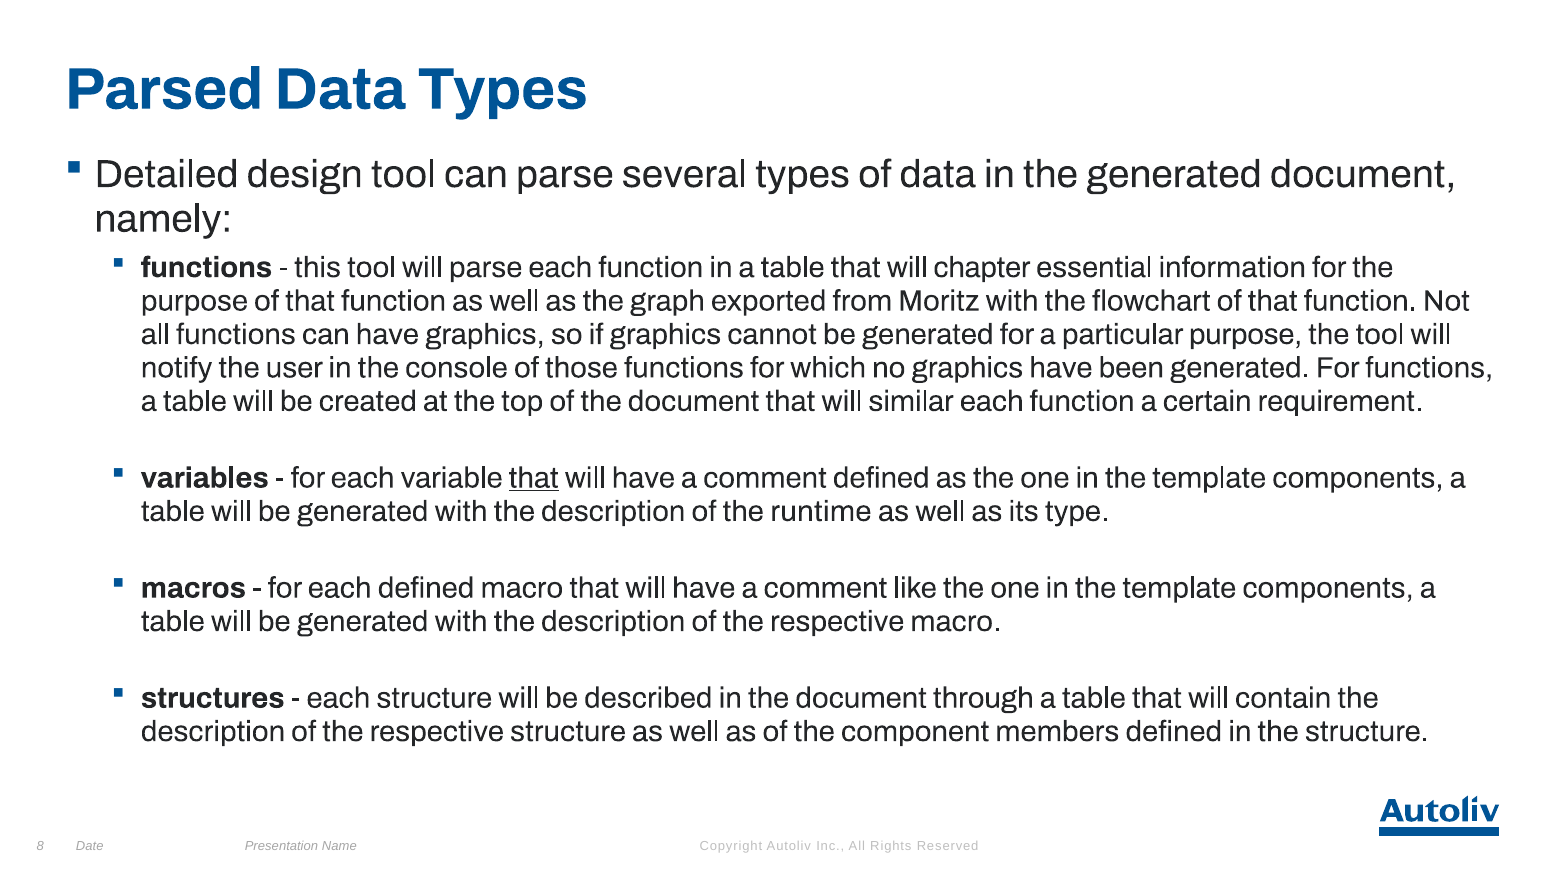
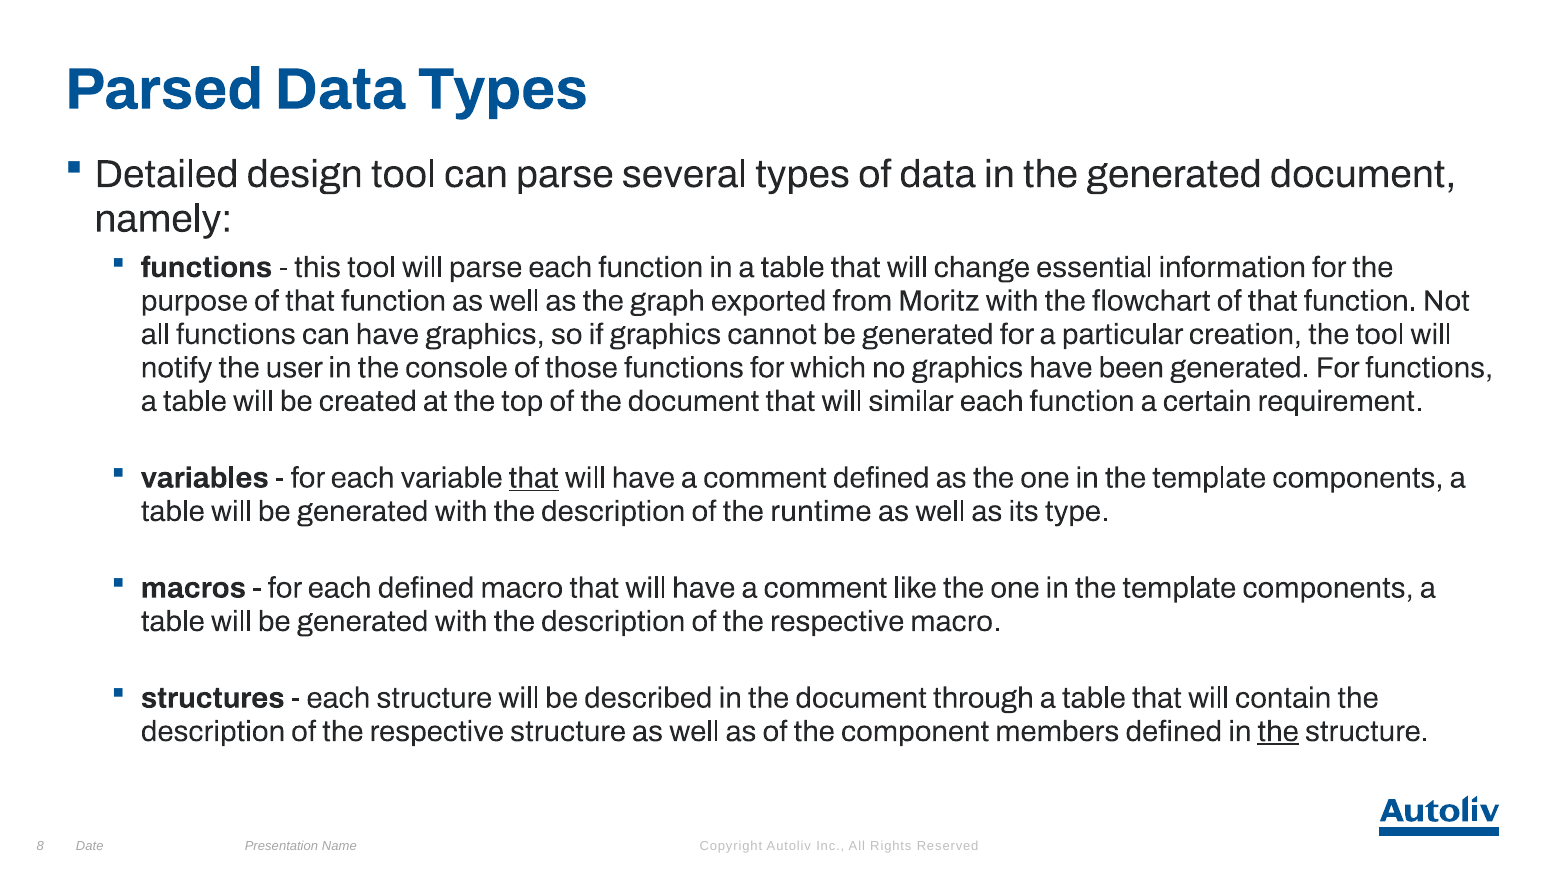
chapter: chapter -> change (982, 268)
particular purpose: purpose -> creation (1245, 334)
the underline: none -> present (1278, 732)
